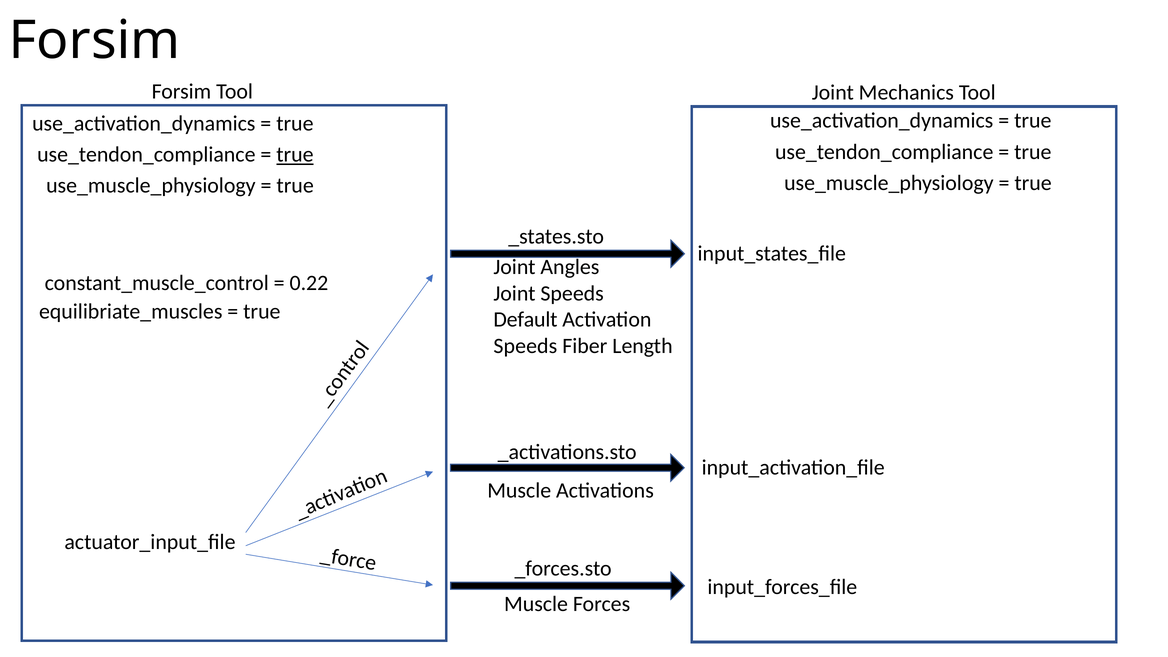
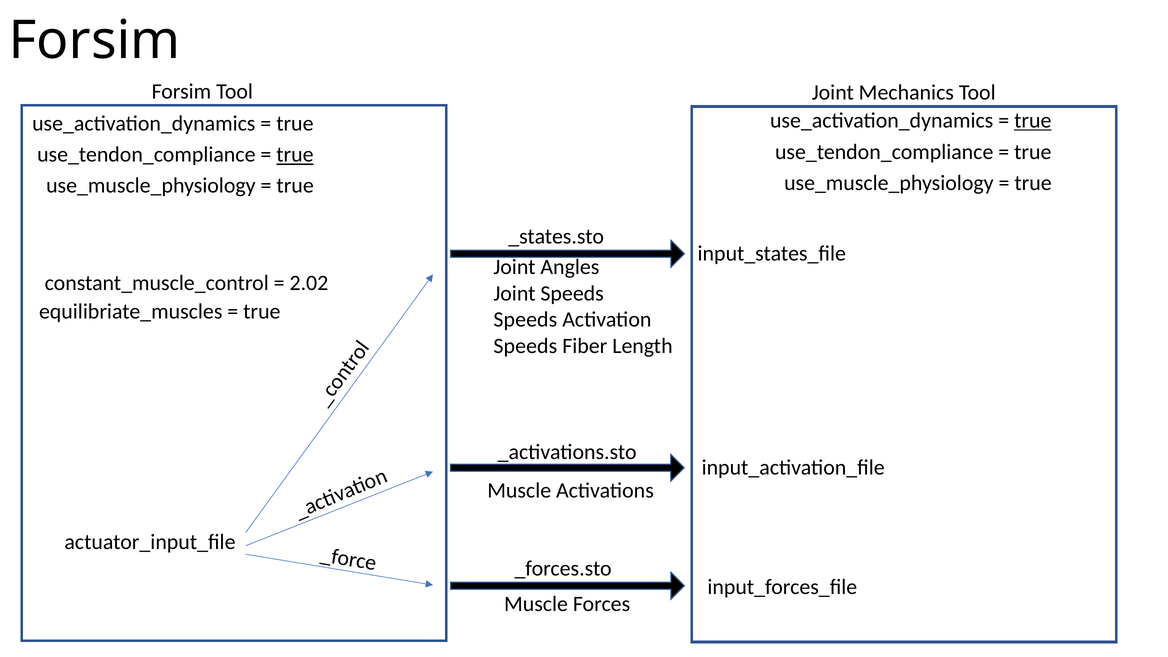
true underline: none -> present (1033, 121)
0.22: 0.22 -> 2.02 (309, 283)
Default: Default -> Speeds (525, 320)
